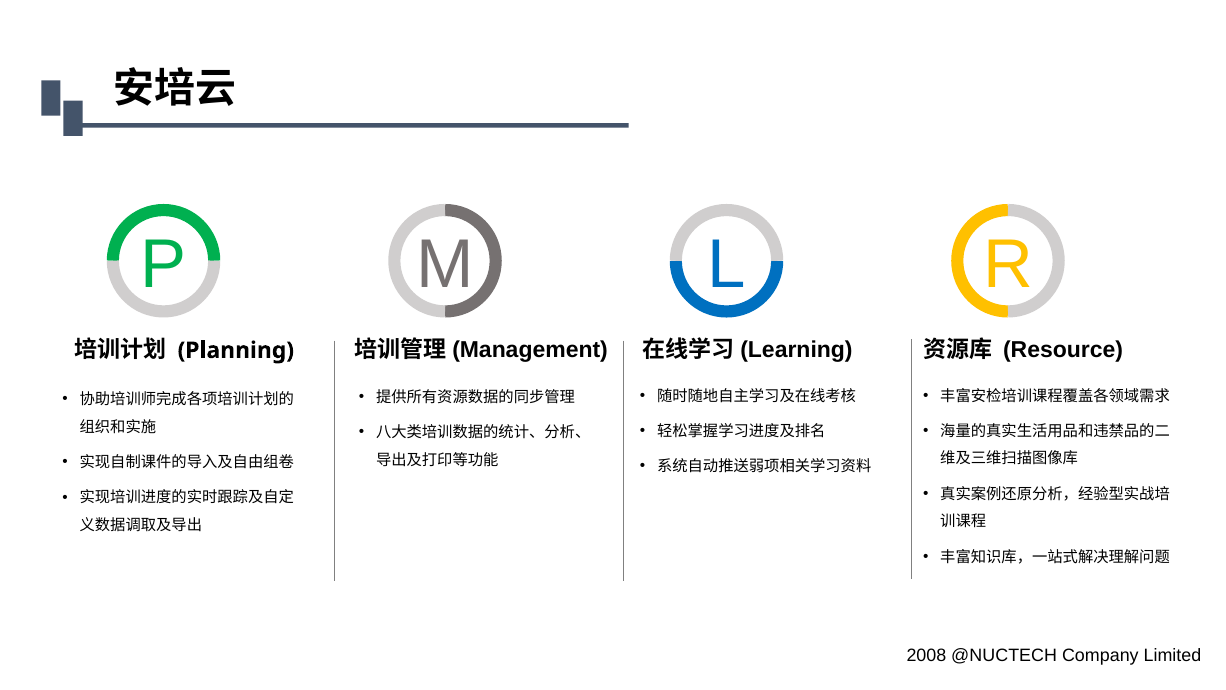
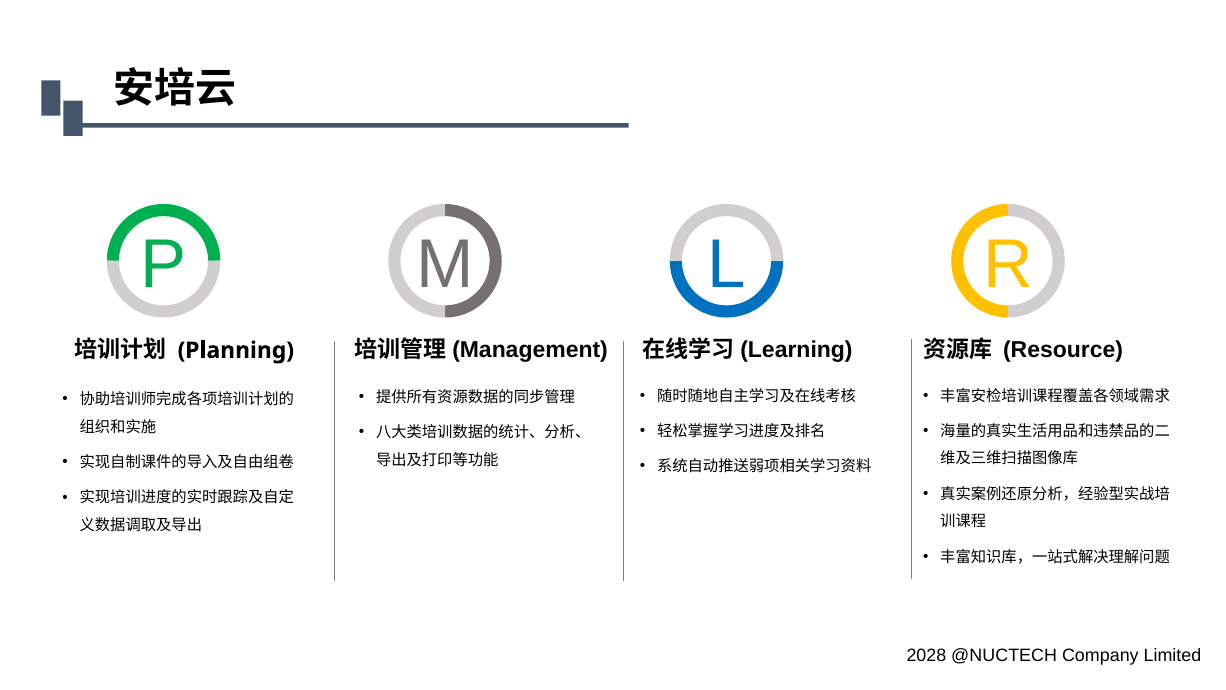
2008: 2008 -> 2028 (926, 655)
